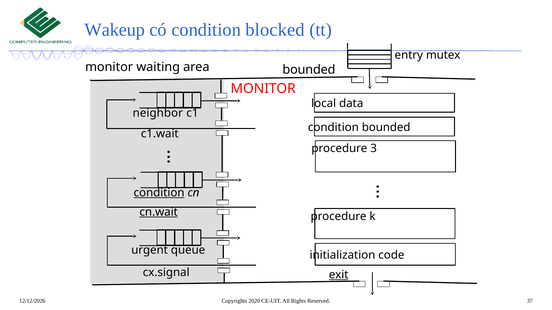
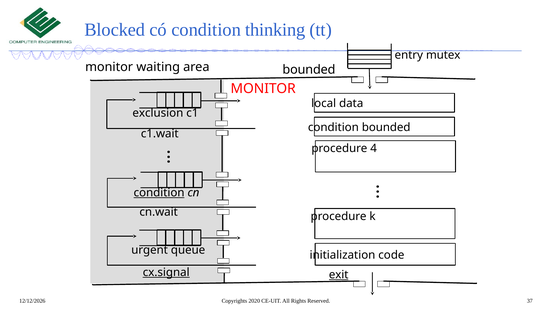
Wakeup: Wakeup -> Blocked (115, 30)
blocked: blocked -> thinking (275, 30)
neighbor: neighbor -> exclusion (158, 113)
3: 3 -> 4 (374, 149)
cn.wait underline: present -> none (159, 212)
cx.signal underline: none -> present (166, 273)
